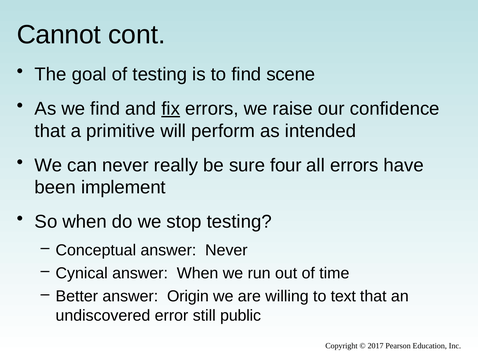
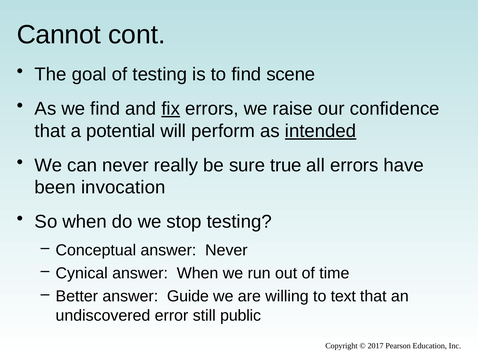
primitive: primitive -> potential (121, 131)
intended underline: none -> present (321, 131)
four: four -> true (286, 165)
implement: implement -> invocation (123, 188)
Origin: Origin -> Guide (188, 297)
